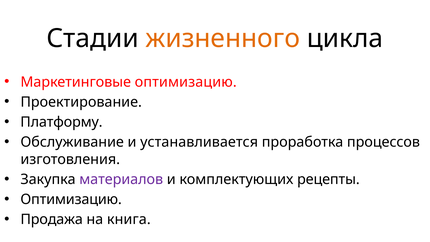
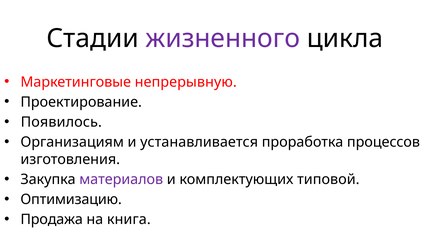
жизненного colour: orange -> purple (223, 38)
Маркетинговые оптимизацию: оптимизацию -> непрерывную (186, 82)
Платформу: Платформу -> Появилось (61, 122)
Обслуживание: Обслуживание -> Организациям (72, 142)
рецепты: рецепты -> типовой (328, 179)
